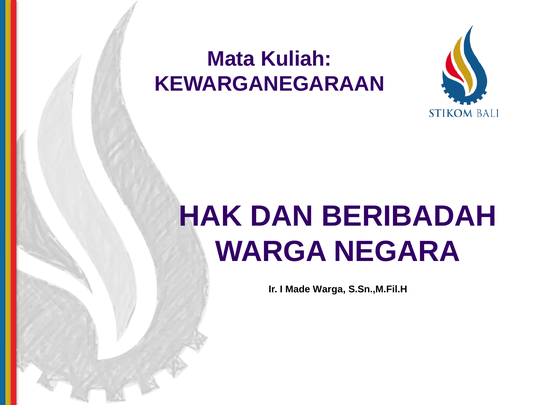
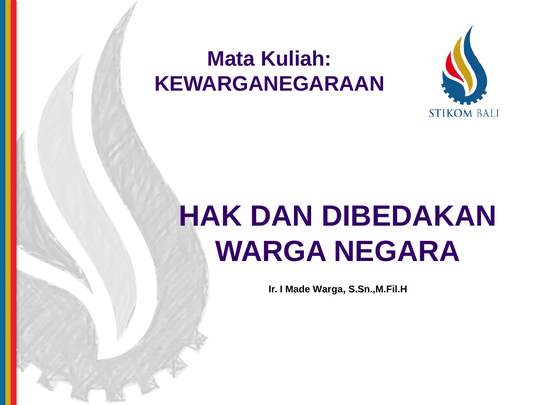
BERIBADAH: BERIBADAH -> DIBEDAKAN (409, 216)
